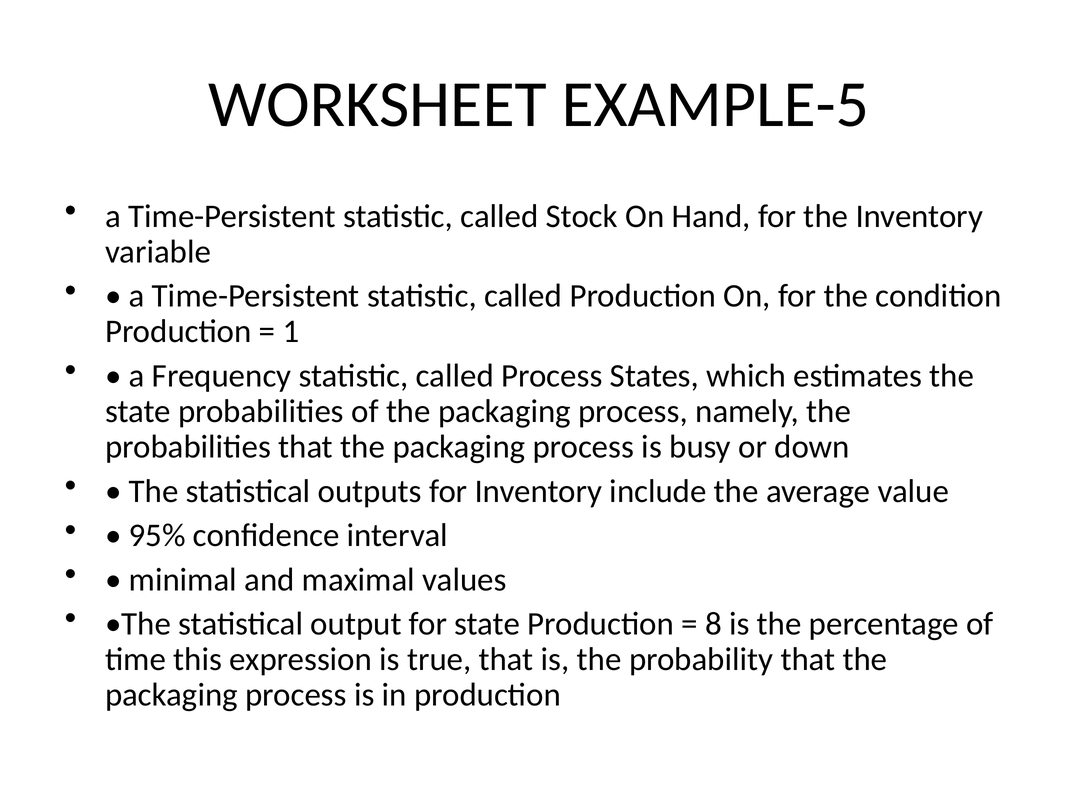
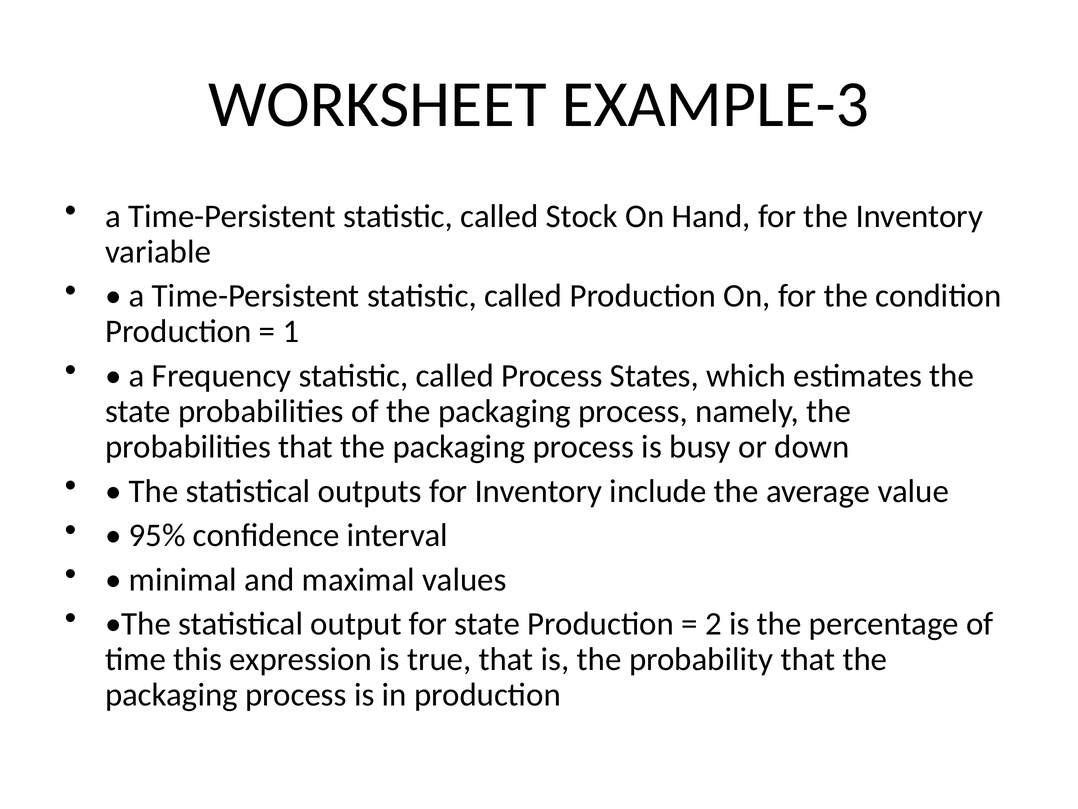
EXAMPLE-5: EXAMPLE-5 -> EXAMPLE-3 (715, 104)
8: 8 -> 2 (713, 623)
